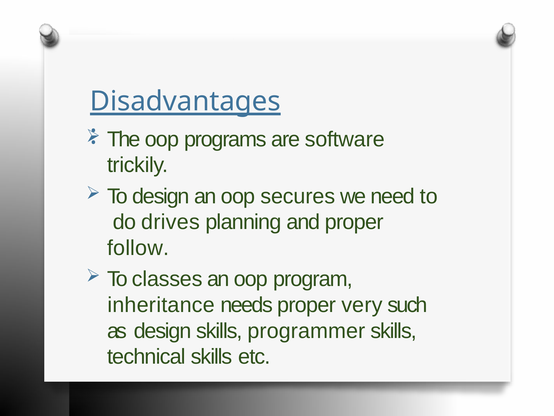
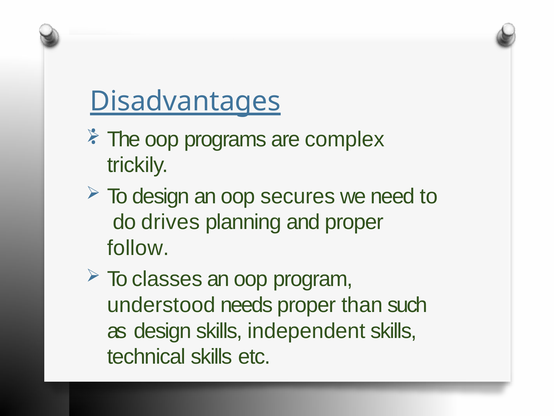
software: software -> complex (345, 139)
inheritance: inheritance -> understood (161, 305)
very: very -> than (362, 305)
programmer: programmer -> independent (306, 331)
